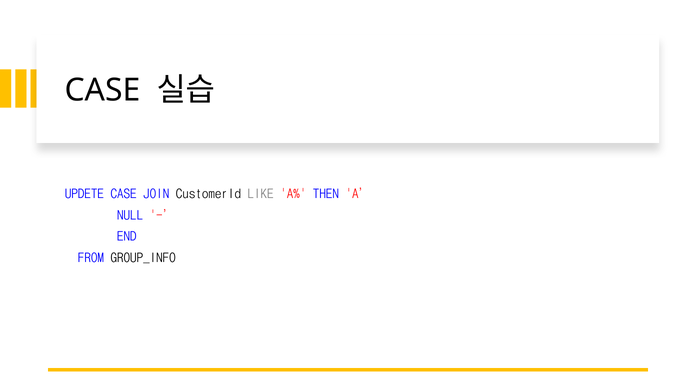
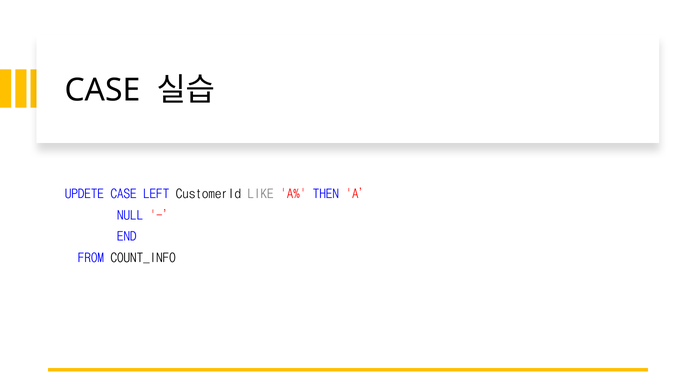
JOIN: JOIN -> LEFT (156, 194)
GROUP_INFO: GROUP_INFO -> COUNT_INFO (143, 258)
